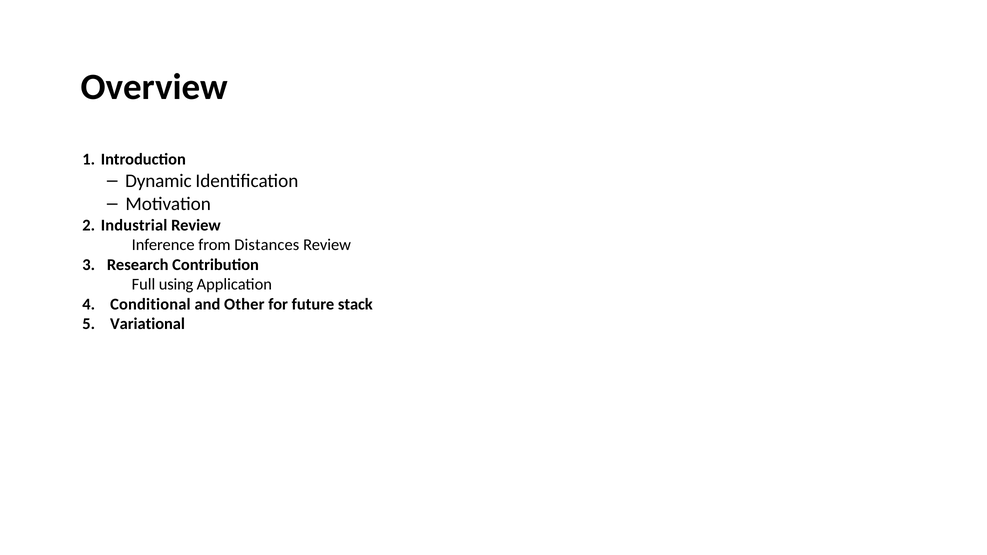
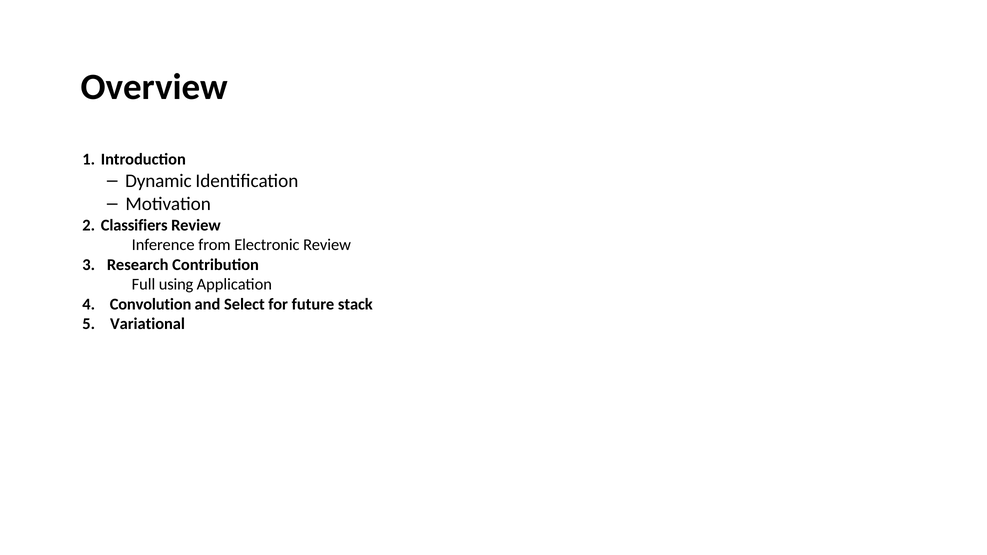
Industrial: Industrial -> Classifiers (134, 225)
Distances: Distances -> Electronic (267, 245)
Conditional: Conditional -> Convolution (151, 304)
Other: Other -> Select (244, 304)
